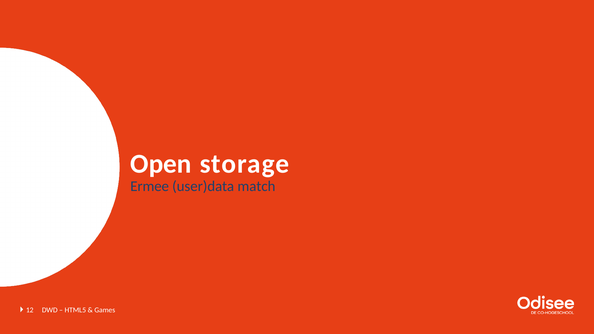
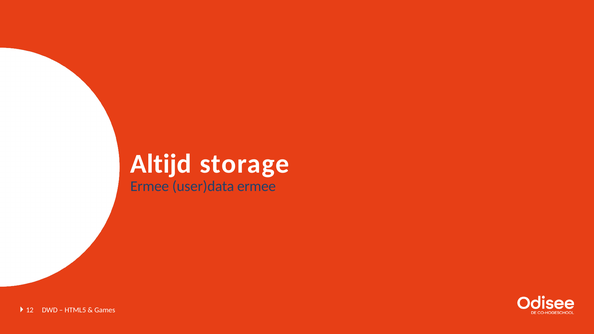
Open: Open -> Altijd (161, 164)
user)data match: match -> ermee (257, 186)
